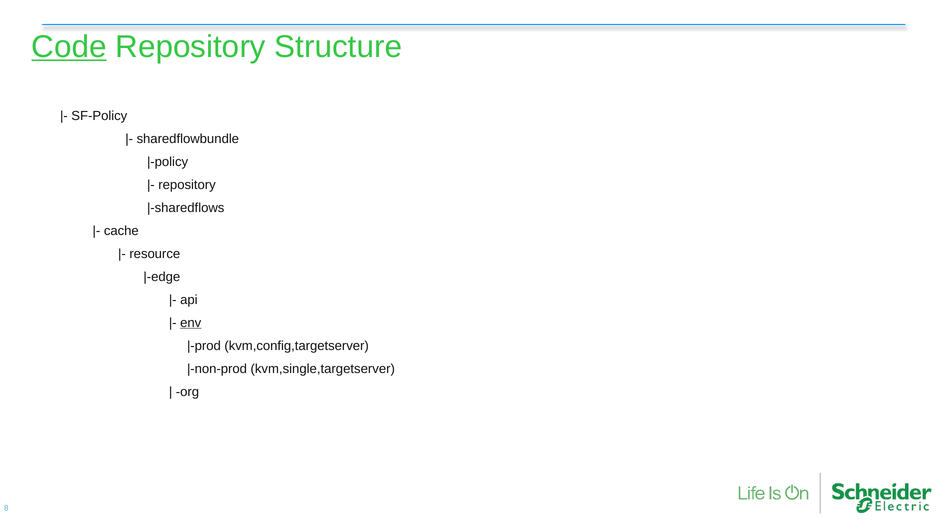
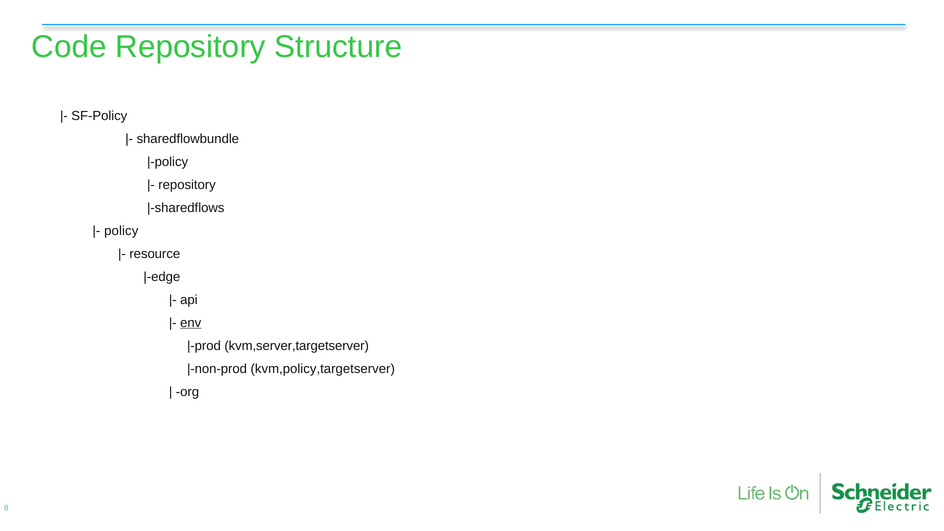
Code underline: present -> none (69, 47)
cache: cache -> policy (121, 231)
kvm,config,targetserver: kvm,config,targetserver -> kvm,server,targetserver (297, 346)
kvm,single,targetserver: kvm,single,targetserver -> kvm,policy,targetserver (323, 369)
